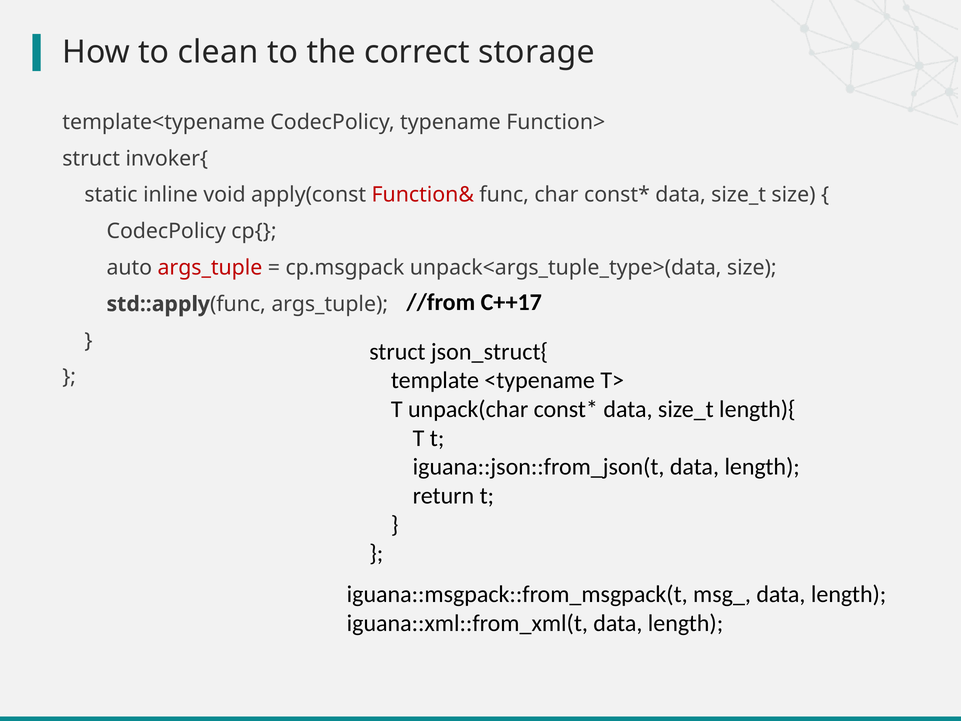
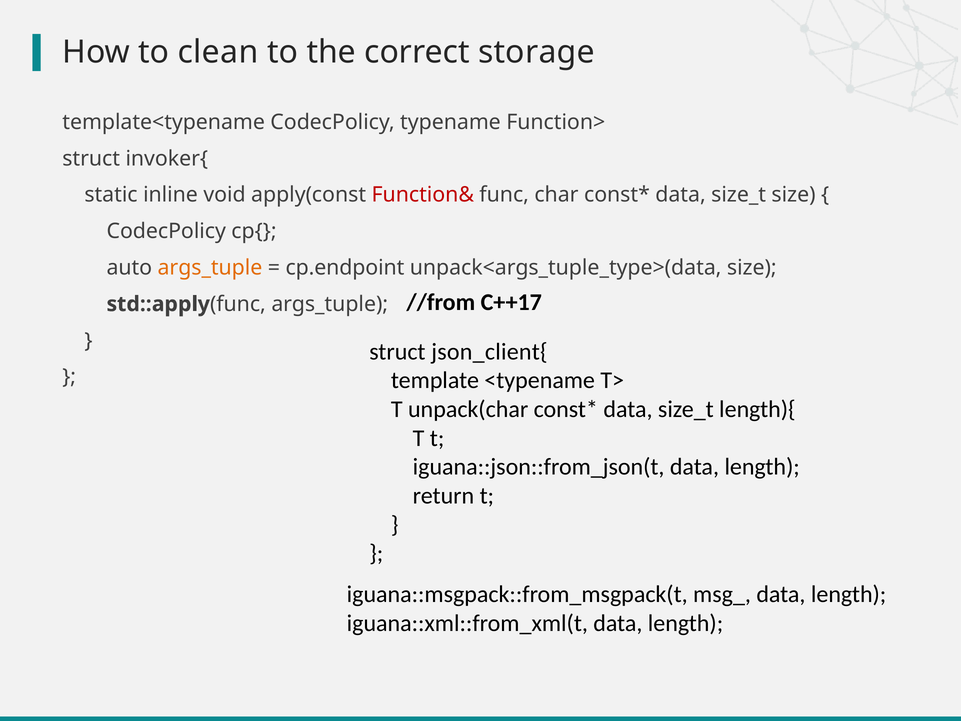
args_tuple colour: red -> orange (210, 268)
cp.msgpack: cp.msgpack -> cp.endpoint (345, 268)
json_struct{: json_struct{ -> json_client{ (489, 352)
